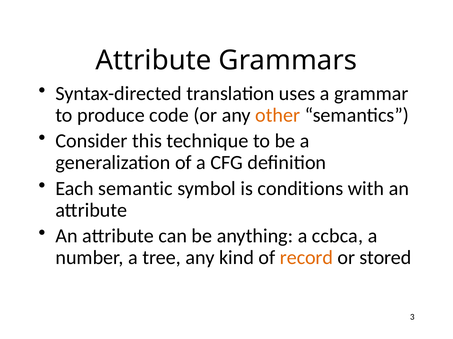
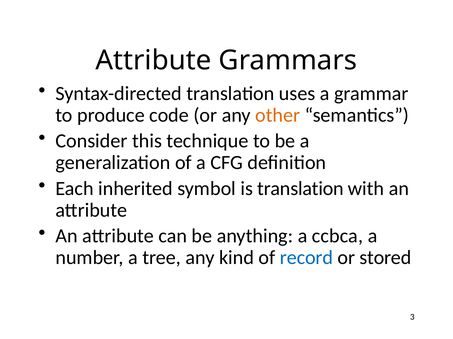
semantic: semantic -> inherited (136, 189)
is conditions: conditions -> translation (300, 189)
record colour: orange -> blue (306, 258)
